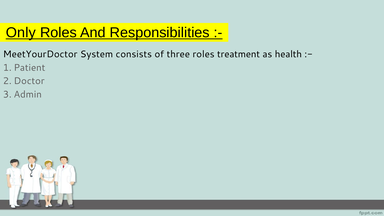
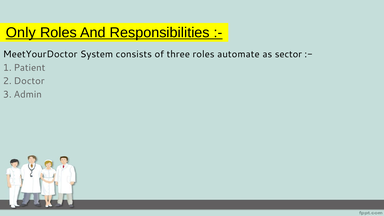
treatment: treatment -> automate (238, 54)
health: health -> sector (288, 54)
